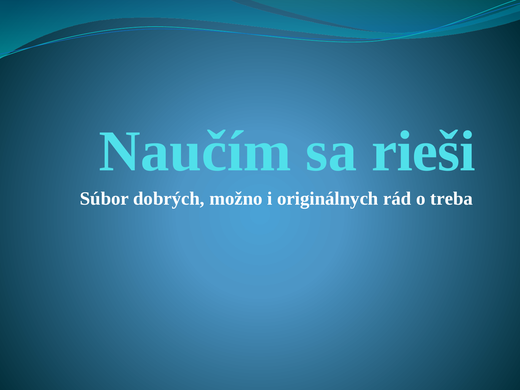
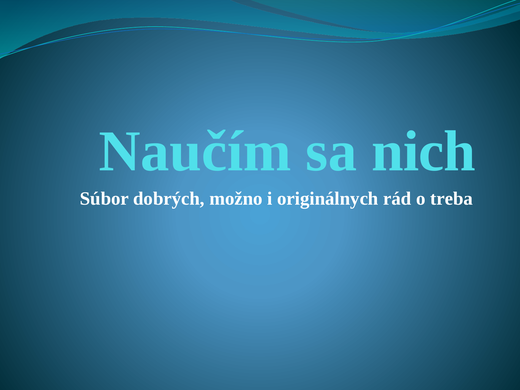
rieši: rieši -> nich (424, 151)
